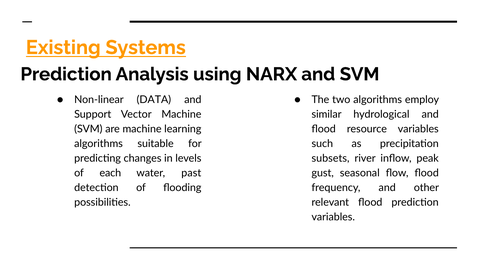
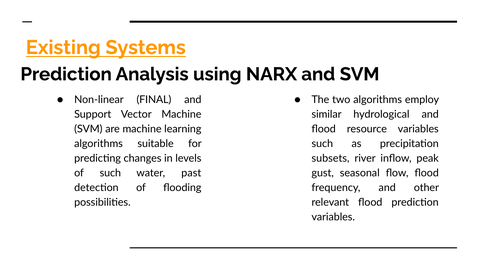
DATA: DATA -> FINAL (154, 100)
of each: each -> such (110, 173)
